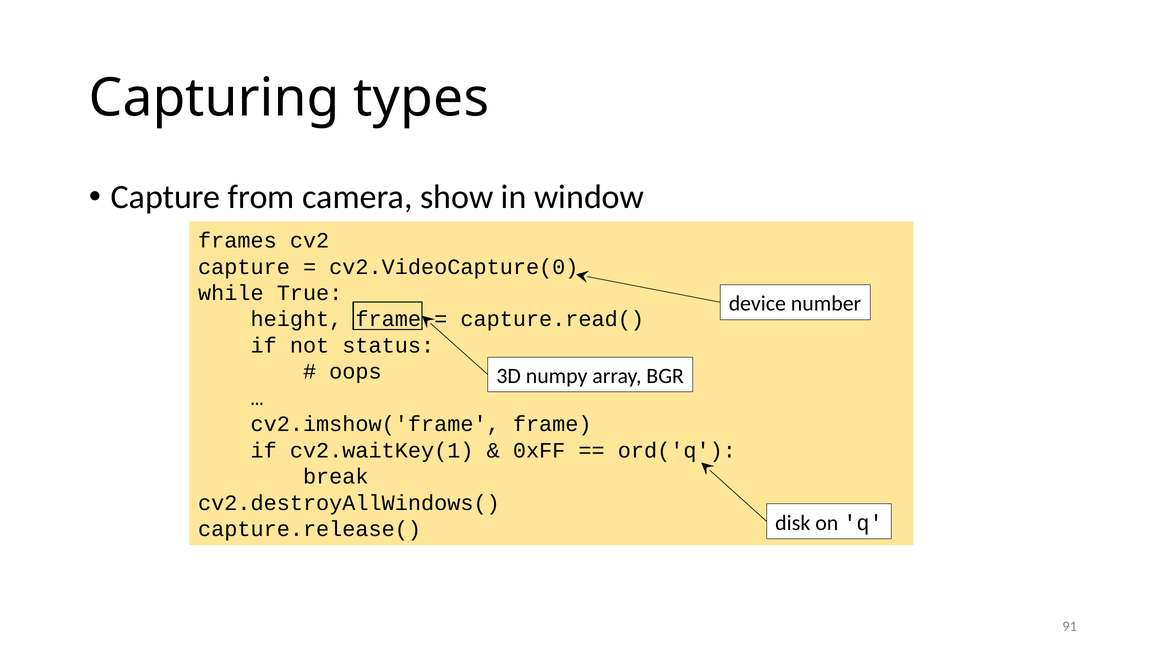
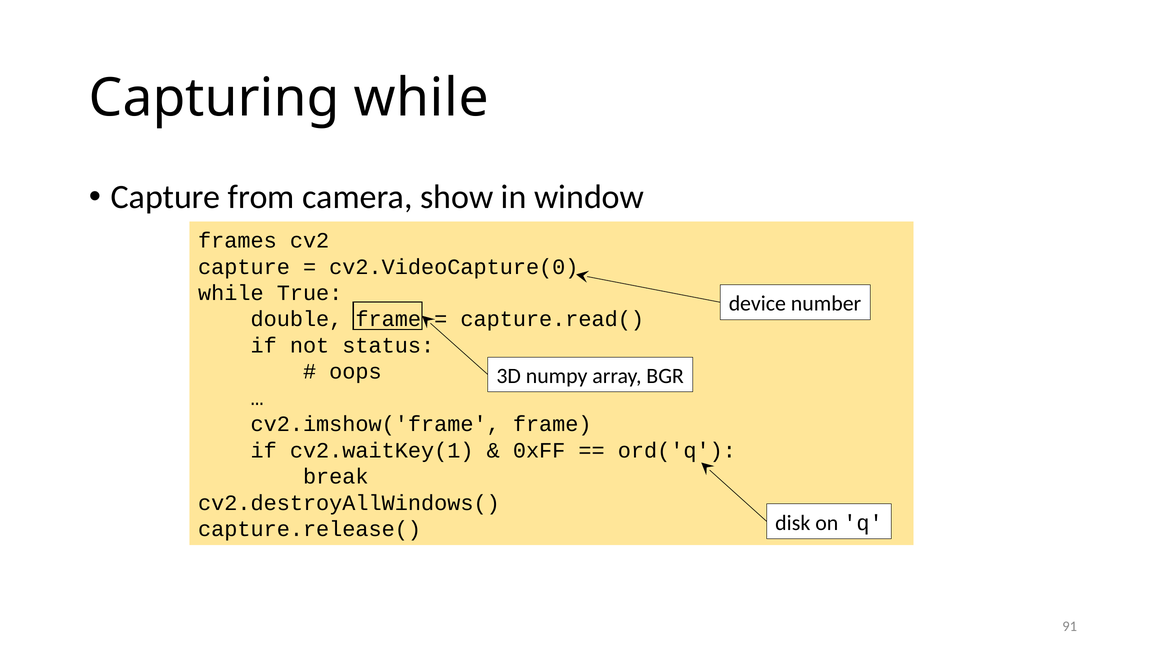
Capturing types: types -> while (421, 98)
height: height -> double (296, 319)
